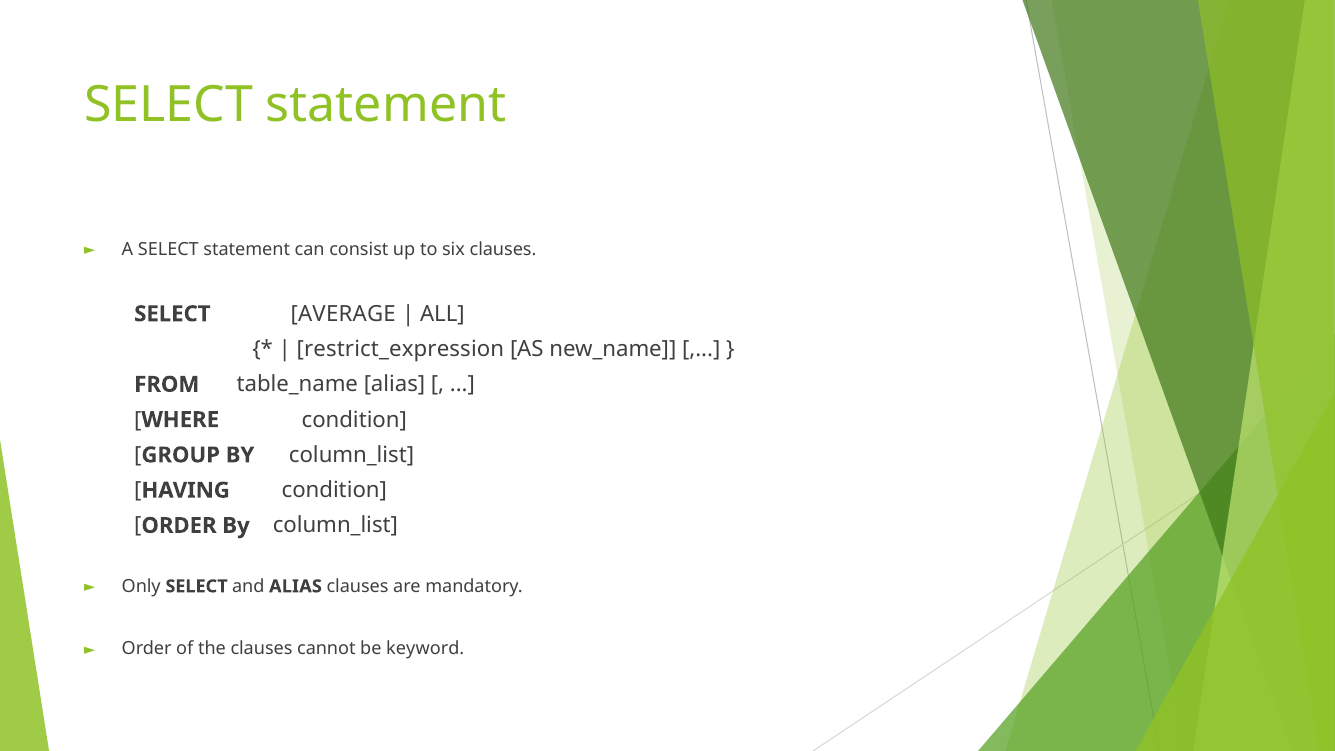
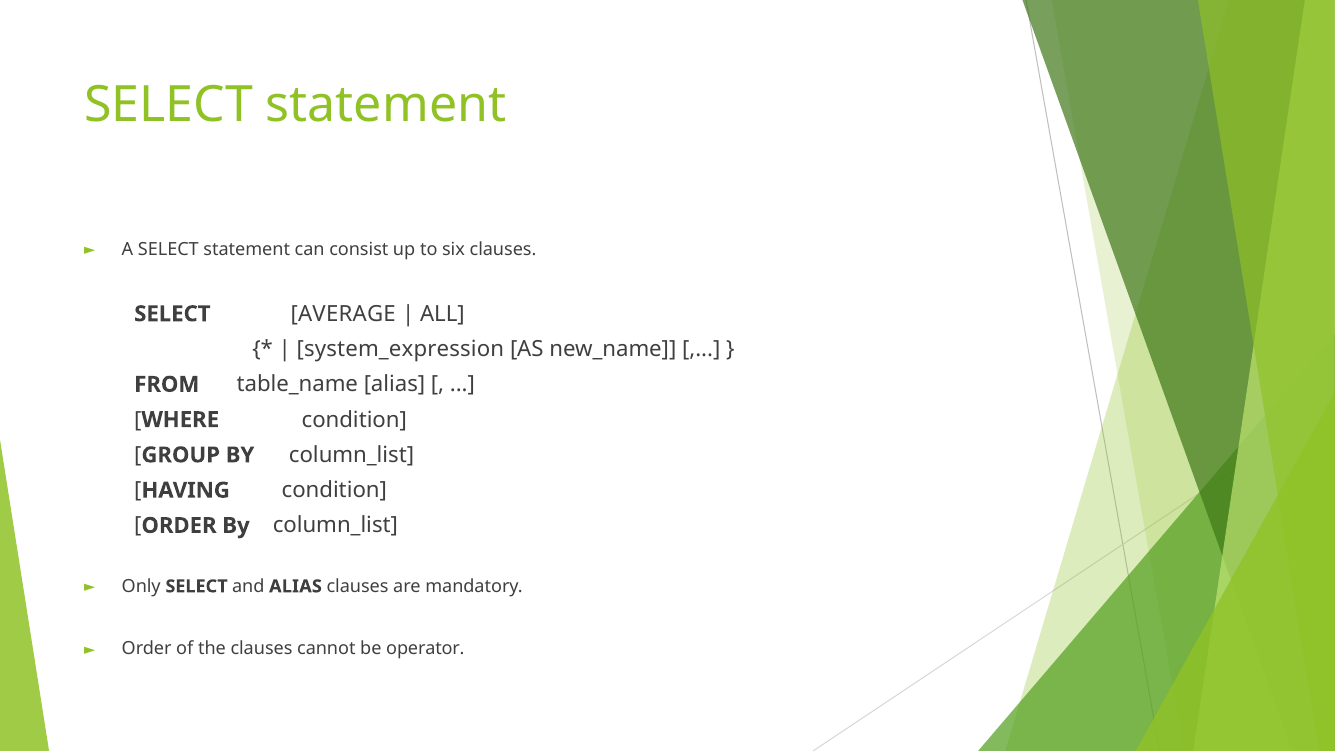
restrict_expression: restrict_expression -> system_expression (400, 349)
keyword: keyword -> operator (425, 649)
